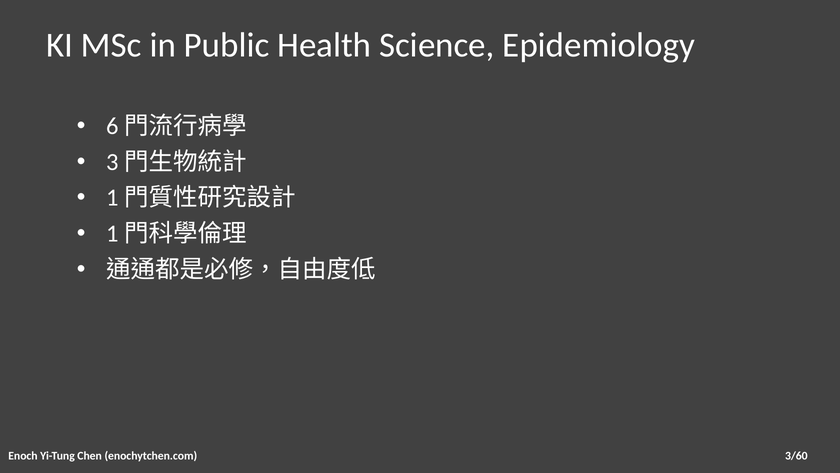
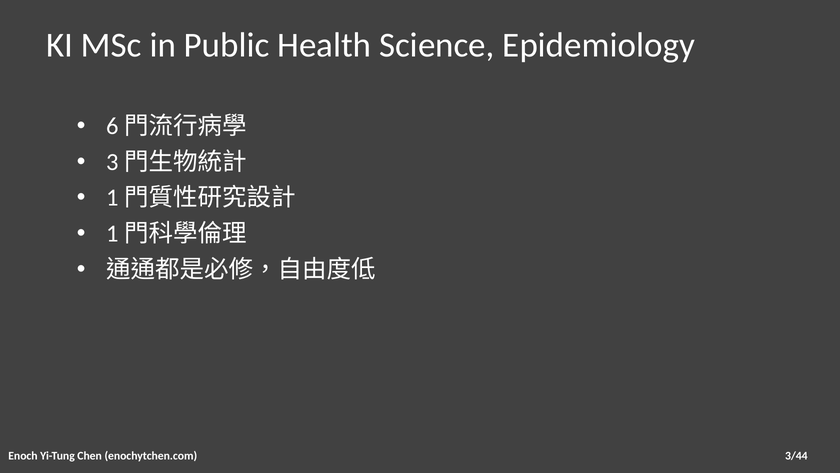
3/60: 3/60 -> 3/44 (796, 455)
